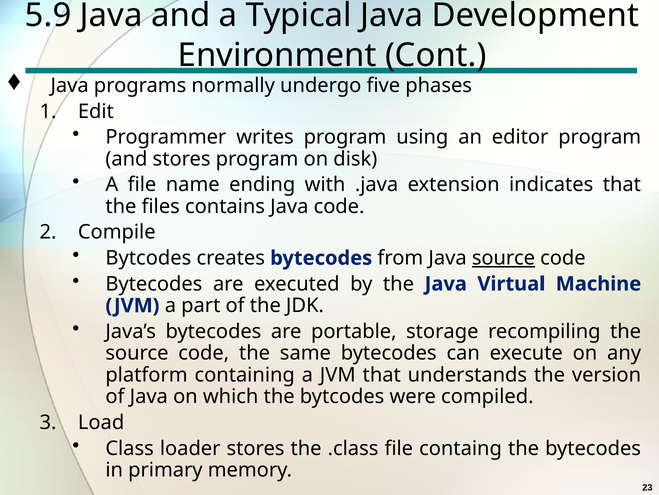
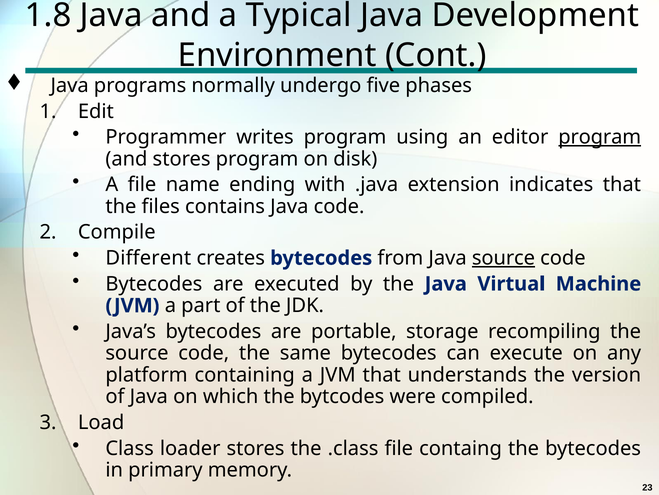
5.9: 5.9 -> 1.8 (48, 15)
program underline: none -> present (600, 137)
Bytcodes: Bytcodes -> Different (148, 258)
